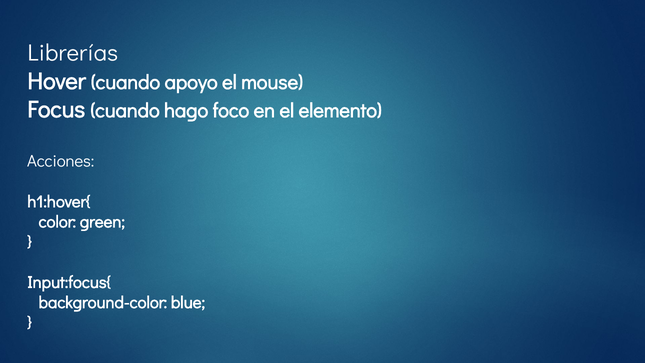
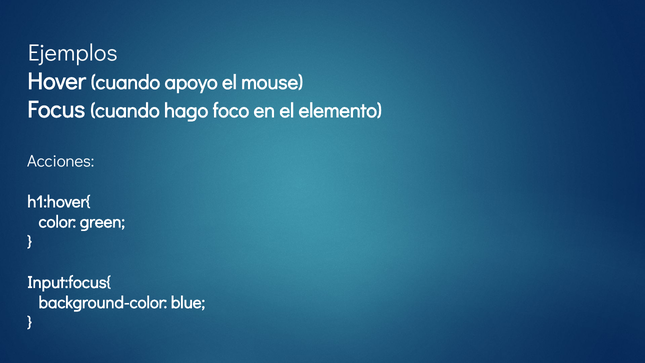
Librerías: Librerías -> Ejemplos (73, 53)
